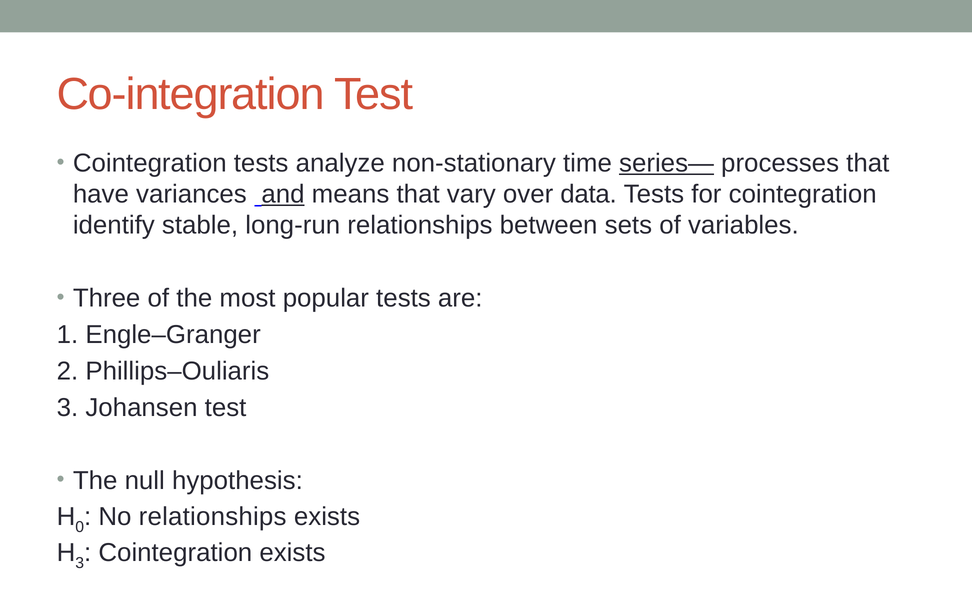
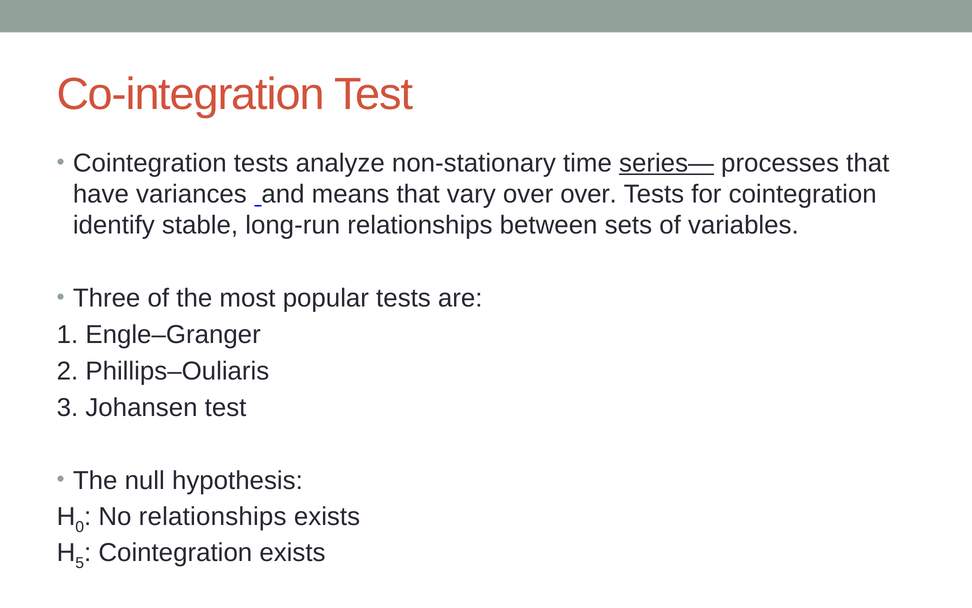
and underline: present -> none (283, 194)
over data: data -> over (589, 194)
3: 3 -> 5 (80, 562)
